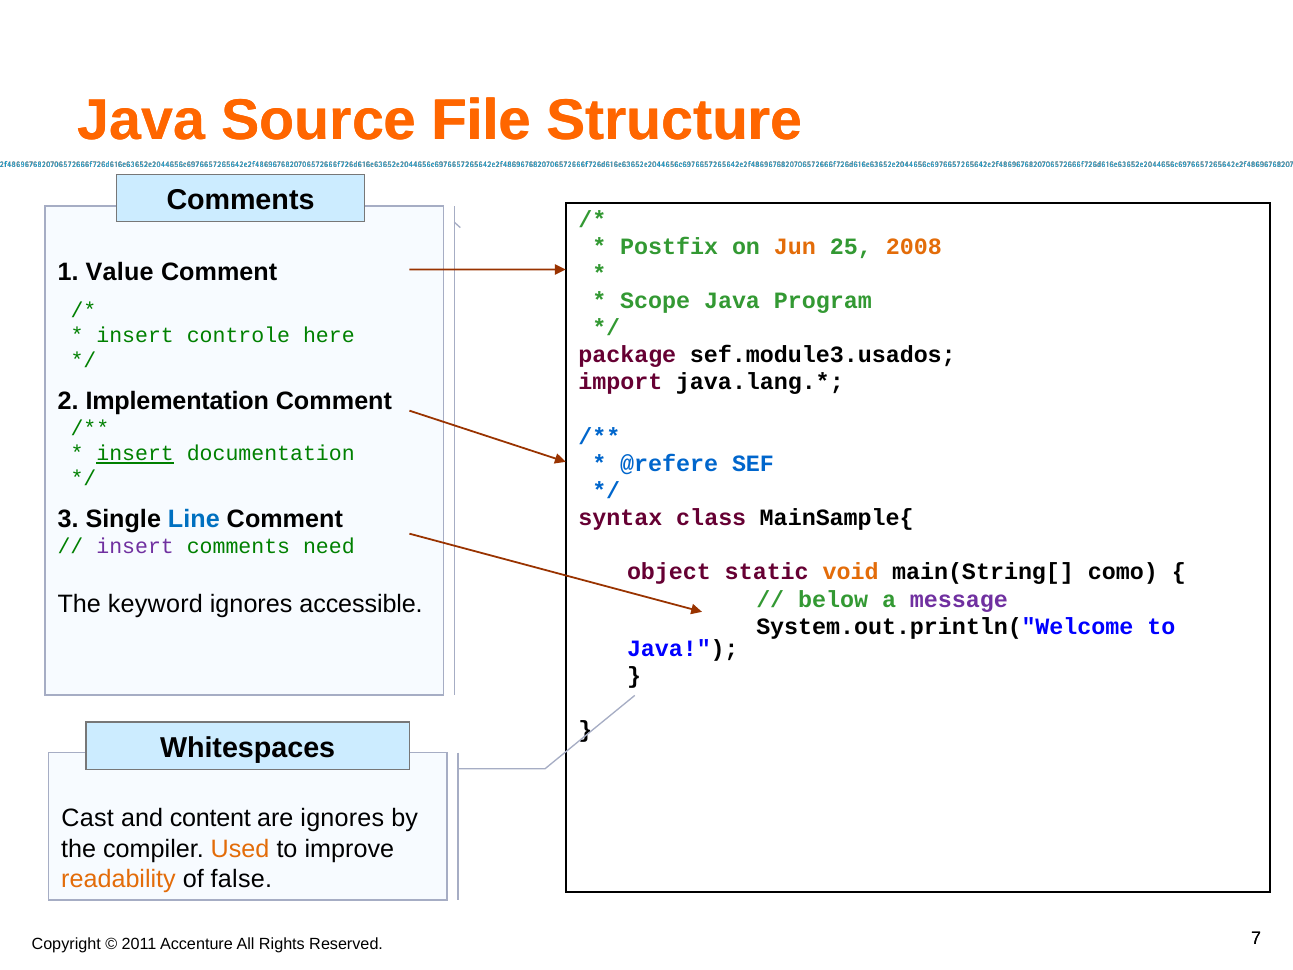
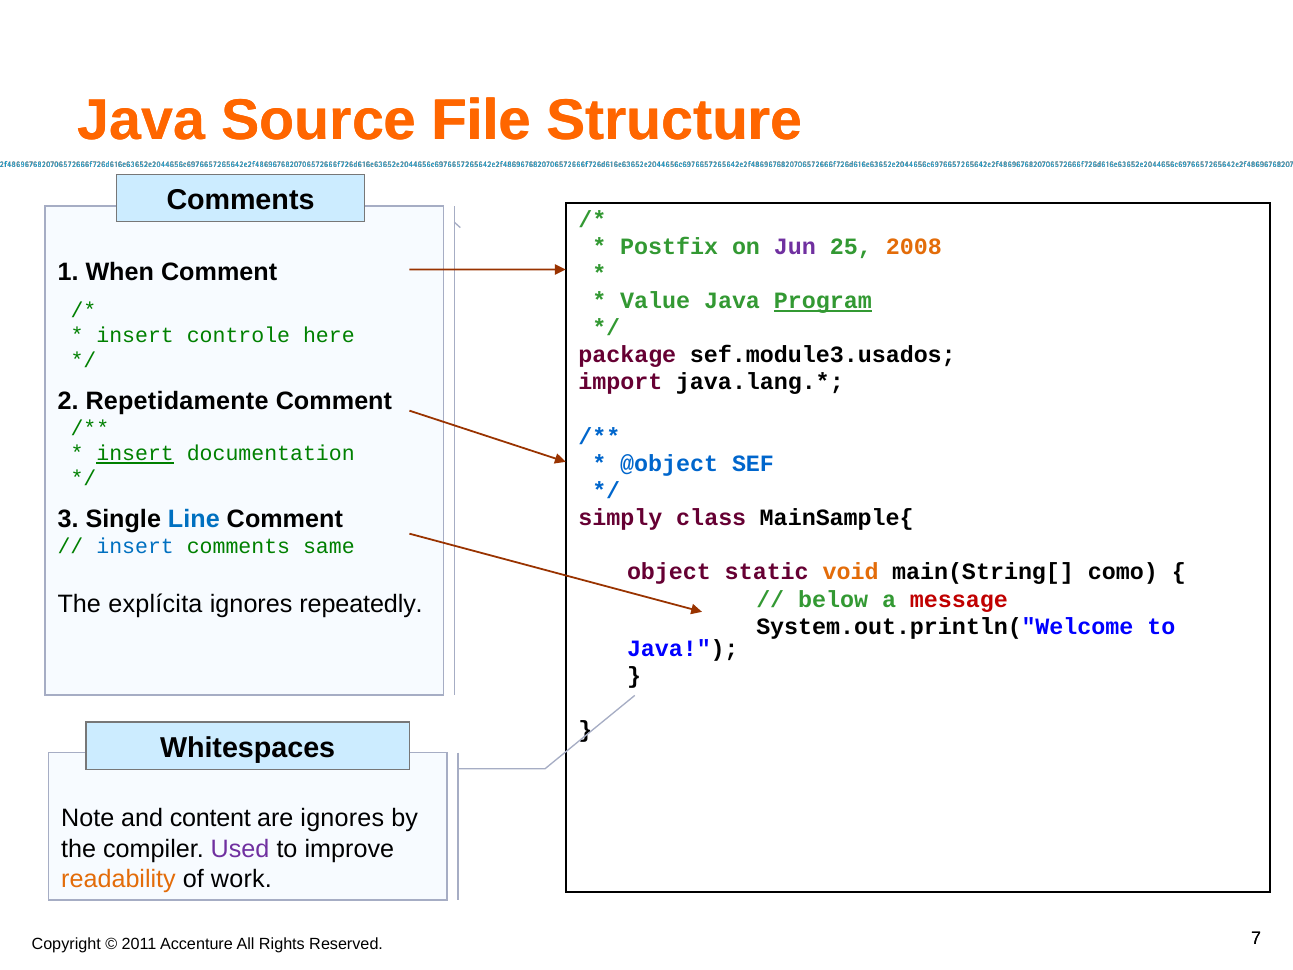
Jun colour: orange -> purple (795, 247)
Value: Value -> When (120, 272)
Scope: Scope -> Value (655, 301)
Program underline: none -> present (823, 301)
Implementation: Implementation -> Repetidamente (177, 401)
@refere: @refere -> @object (669, 464)
syntax: syntax -> simply (620, 518)
insert colour: purple -> blue (135, 546)
need: need -> same (329, 546)
message colour: purple -> red (959, 599)
keyword: keyword -> explícita (155, 604)
accessible: accessible -> repeatedly (361, 604)
Cast: Cast -> Note (88, 818)
Used colour: orange -> purple (240, 849)
false: false -> work (241, 879)
